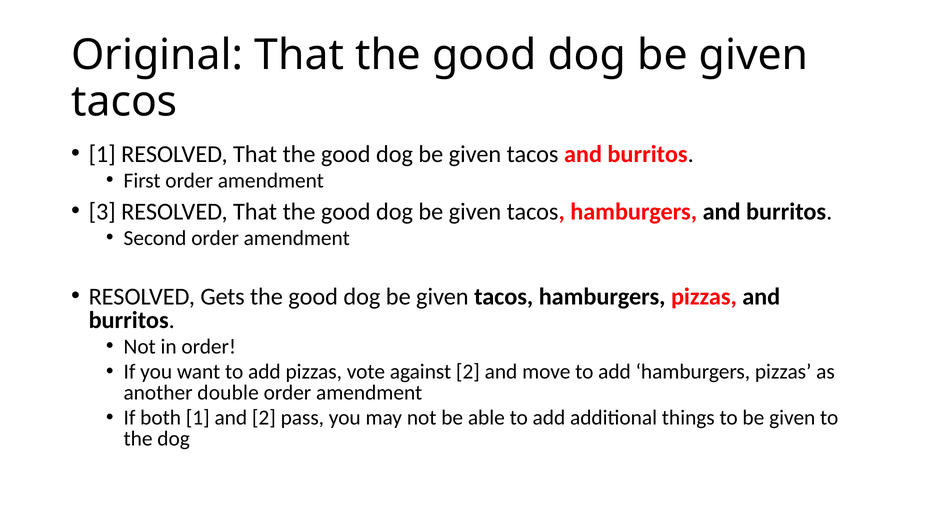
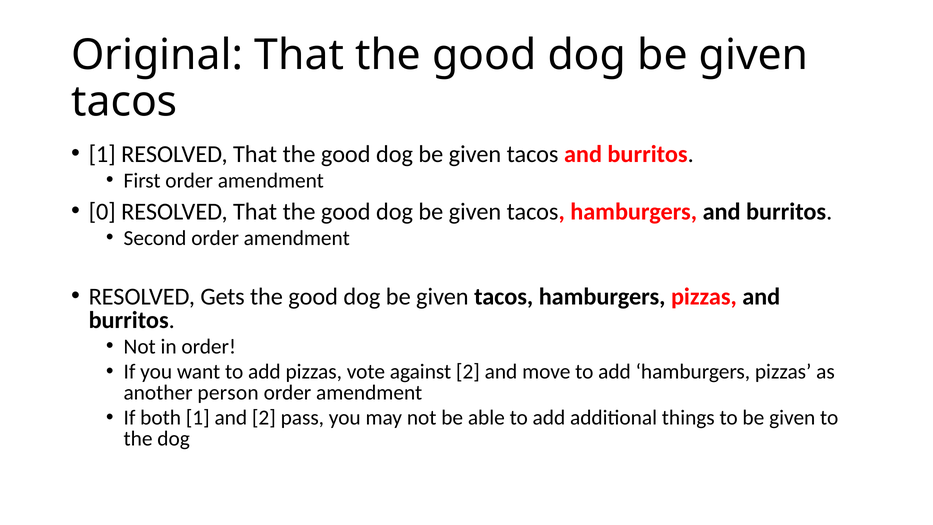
3: 3 -> 0 (102, 212)
double: double -> person (228, 393)
